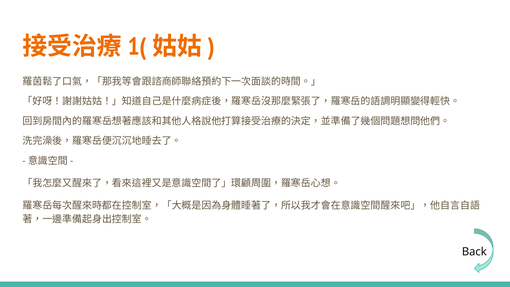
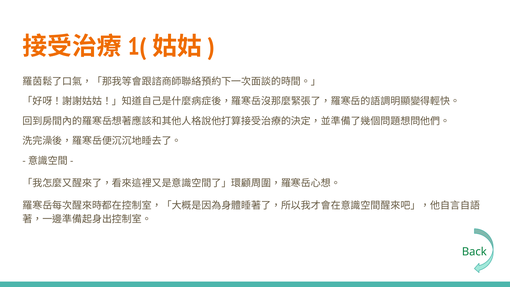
Back colour: black -> green (474, 252)
